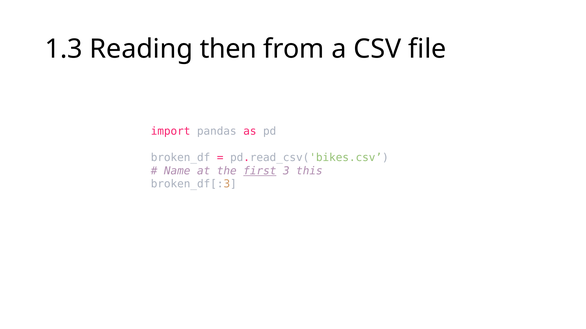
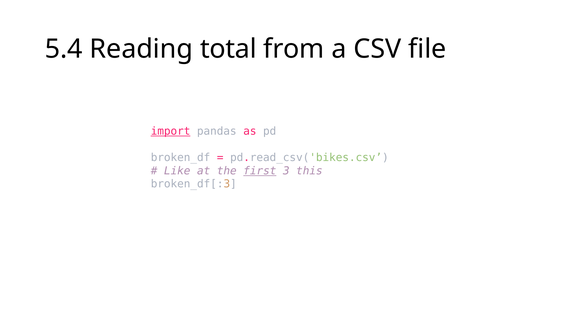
1.3: 1.3 -> 5.4 (64, 49)
then: then -> total (228, 49)
import underline: none -> present (171, 132)
Name: Name -> Like (177, 171)
